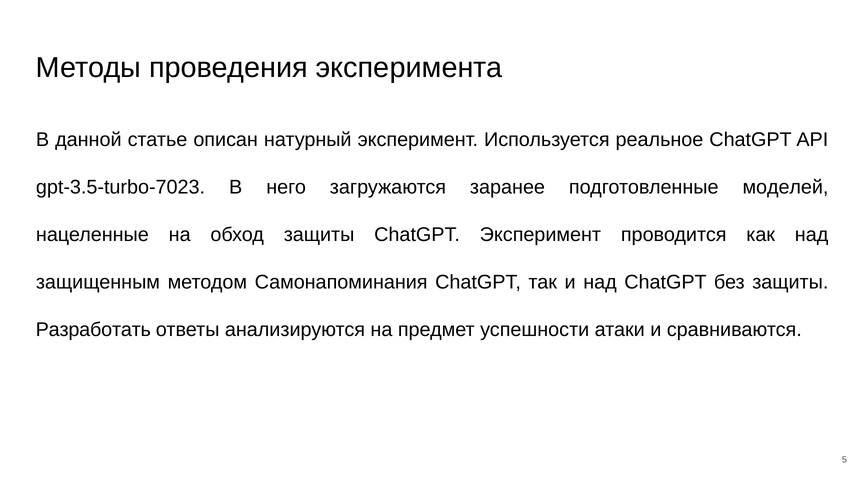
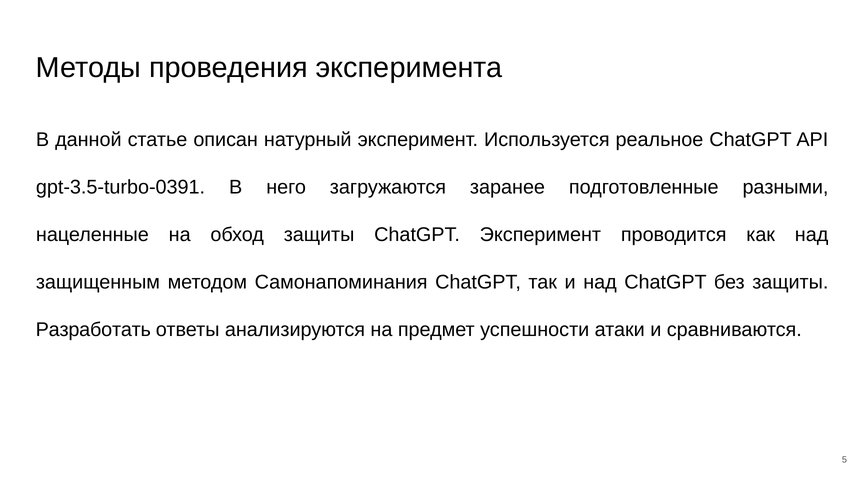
gpt-3.5-turbo-7023: gpt-3.5-turbo-7023 -> gpt-3.5-turbo-0391 (121, 187)
моделей: моделей -> разными (785, 187)
